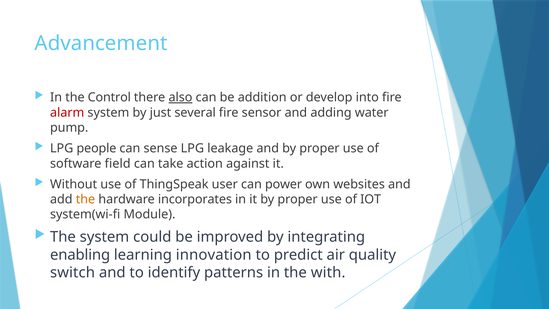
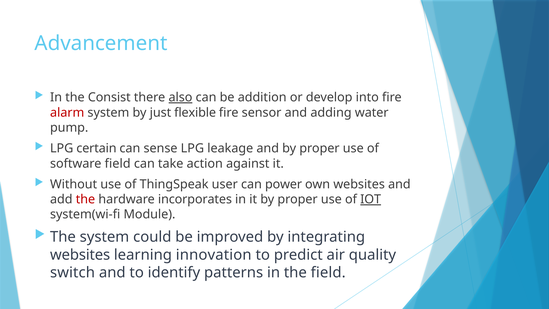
Control: Control -> Consist (109, 97)
several: several -> flexible (195, 112)
people: people -> certain (96, 148)
the colour: orange -> red (85, 199)
IOT underline: none -> present (371, 199)
enabling: enabling -> websites (80, 255)
the with: with -> field (328, 273)
